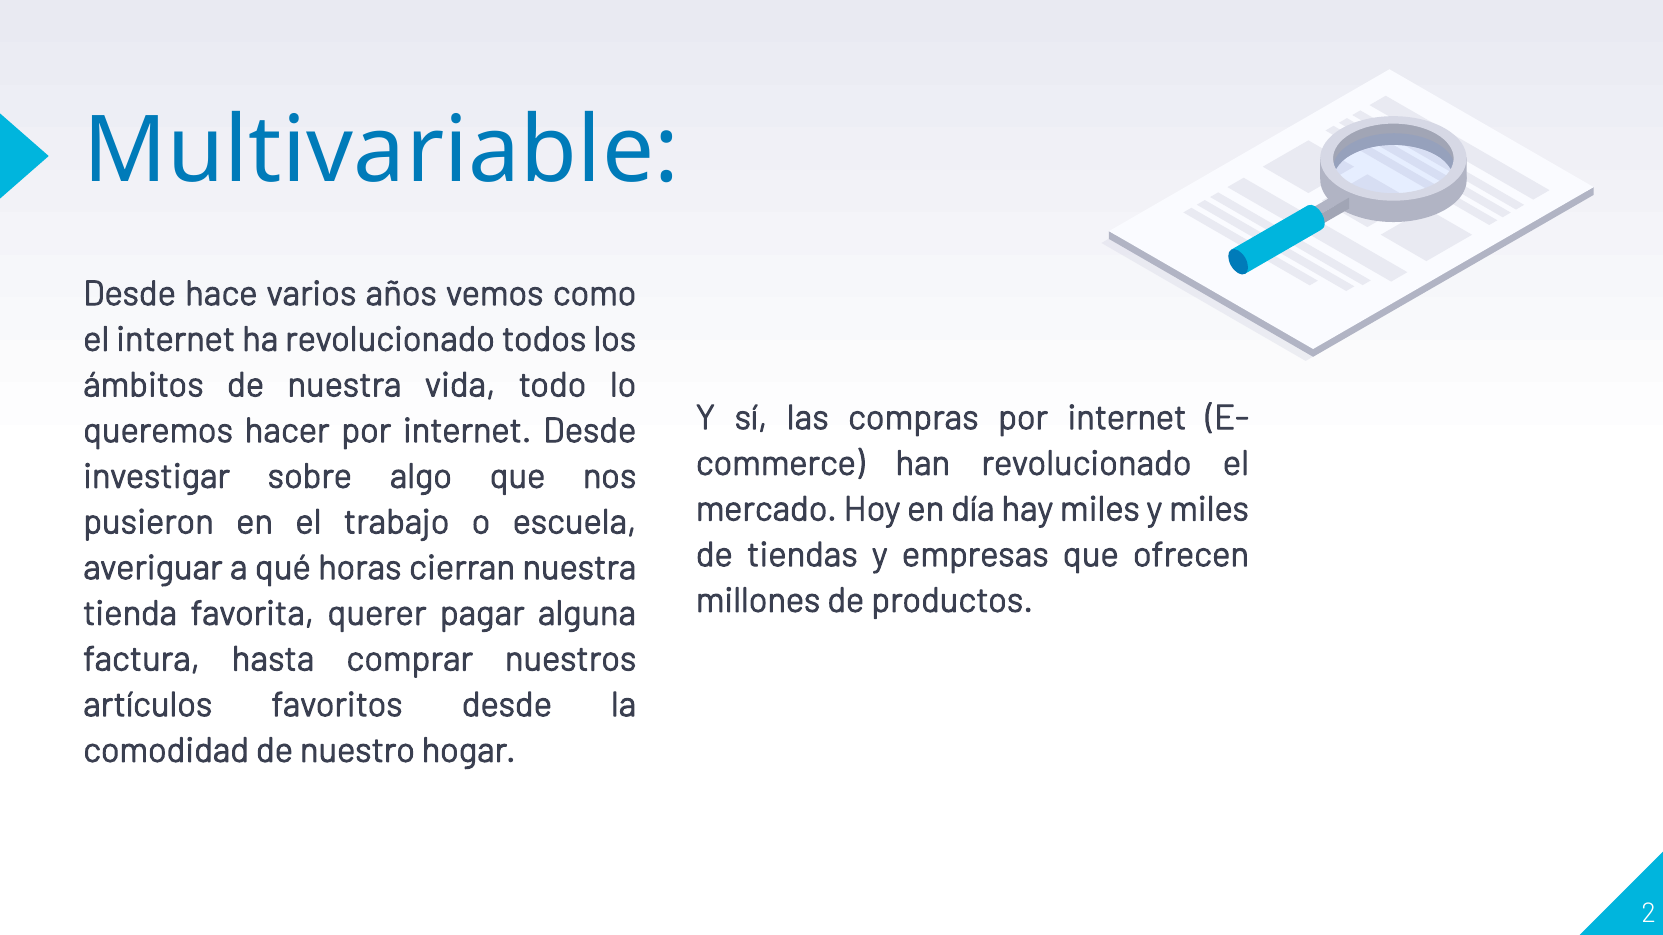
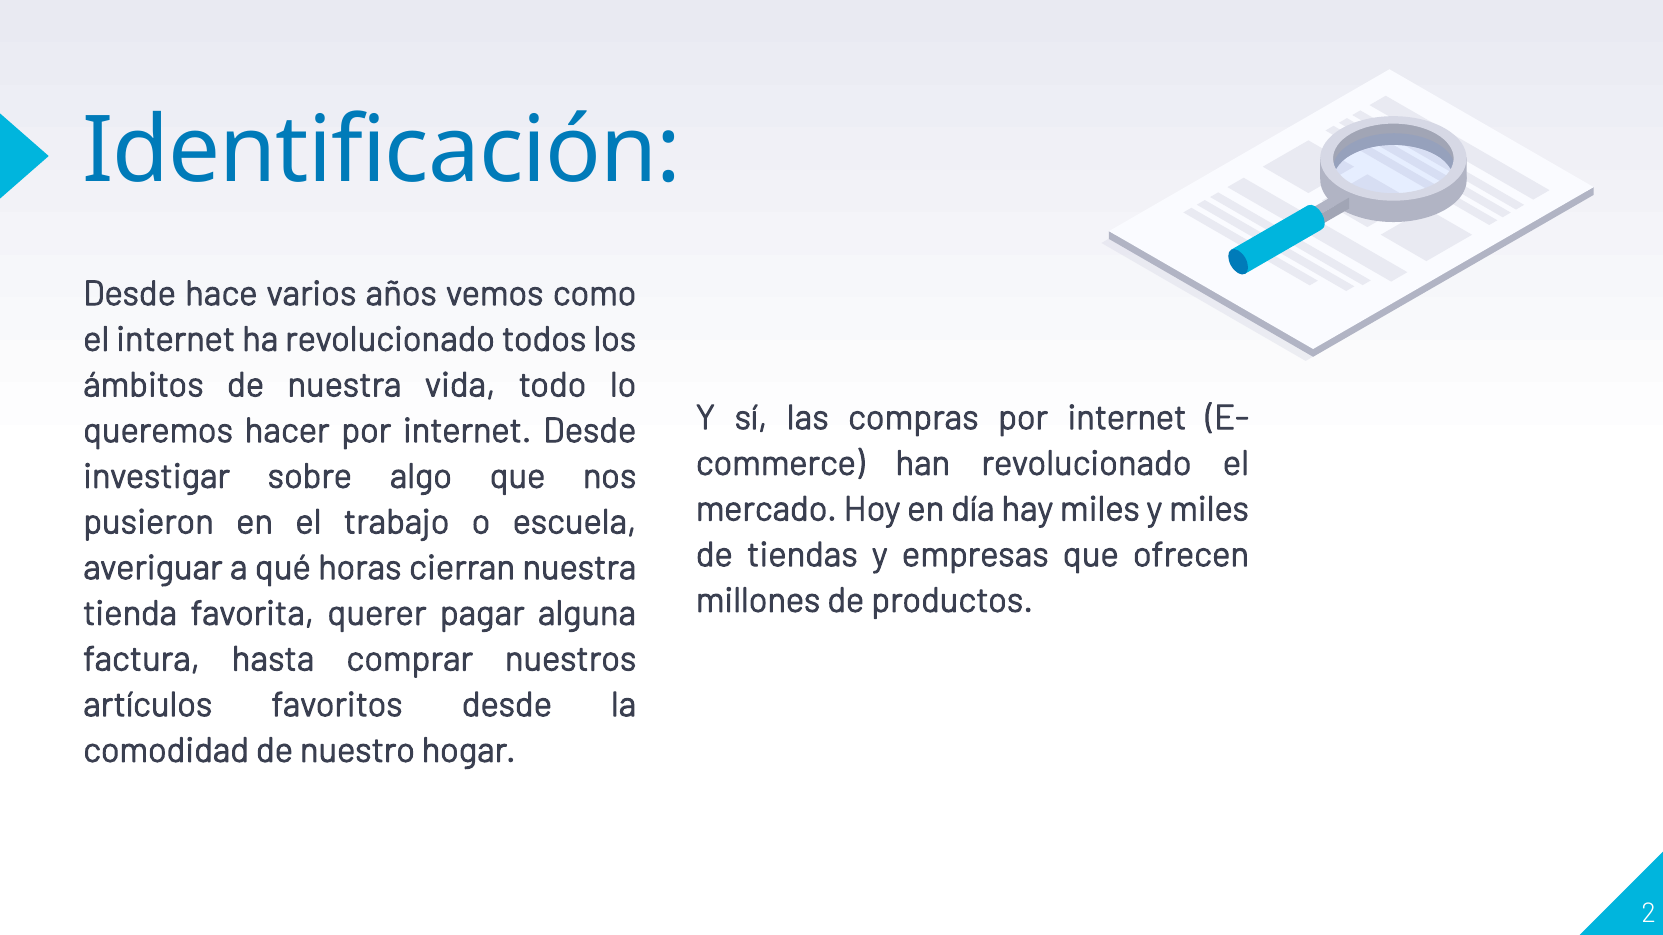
Multivariable: Multivariable -> Identificación (382, 151)
